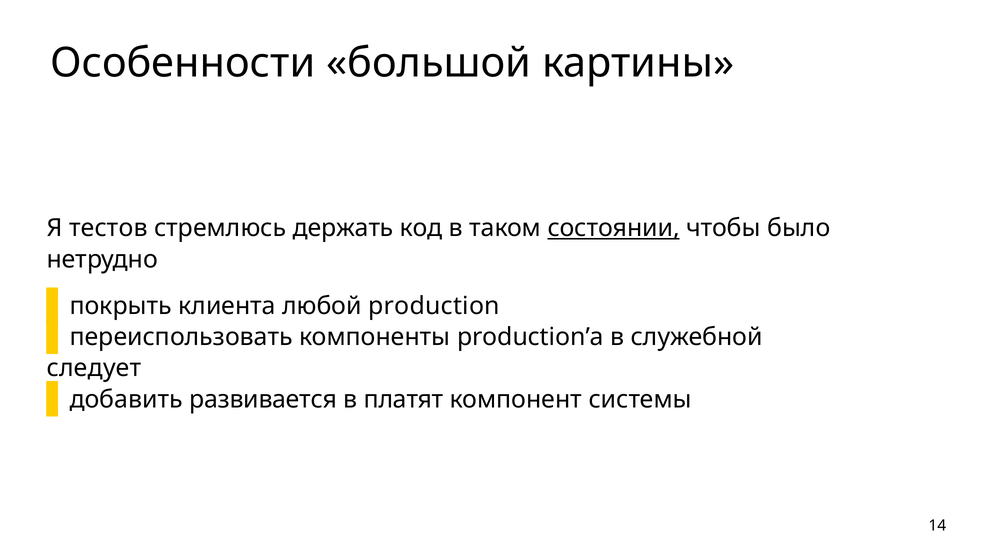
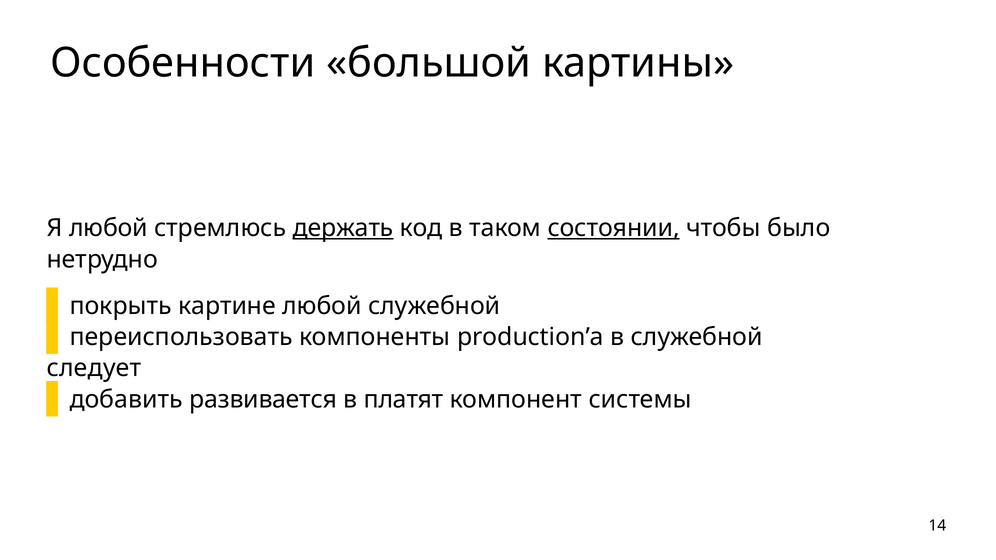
Я тестов: тестов -> любой (108, 228)
держать underline: none -> present (343, 228)
клиента: клиента -> картине (227, 306)
любой production: production -> служебной (434, 306)
